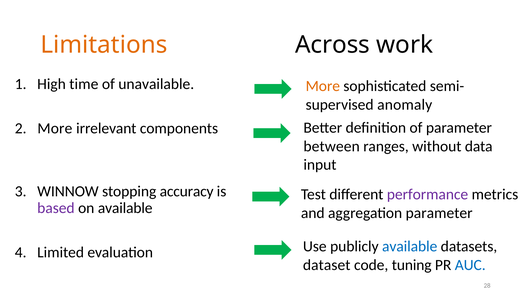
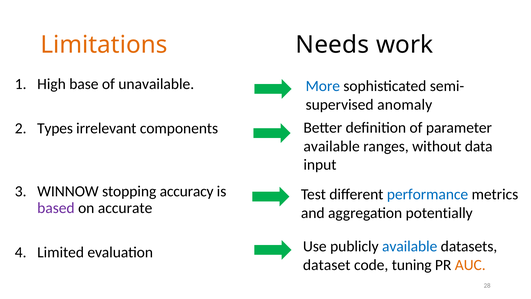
Across: Across -> Needs (332, 45)
time: time -> base (84, 84)
More colour: orange -> blue (323, 86)
More: More -> Types (55, 128)
between: between -> available (332, 146)
performance colour: purple -> blue (428, 194)
on available: available -> accurate (125, 208)
aggregation parameter: parameter -> potentially (439, 213)
AUC colour: blue -> orange (470, 265)
